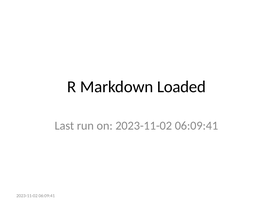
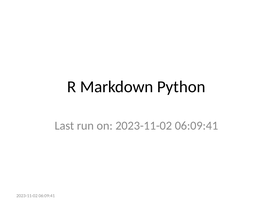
Loaded: Loaded -> Python (181, 87)
